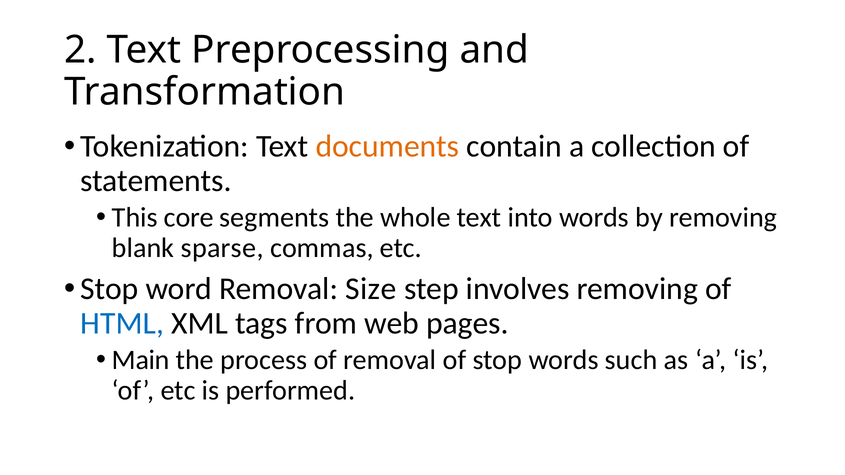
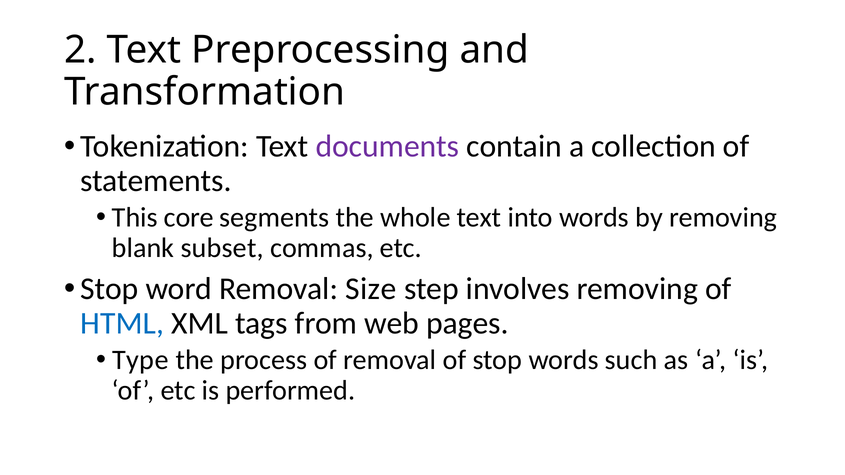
documents colour: orange -> purple (387, 147)
sparse: sparse -> subset (222, 248)
Main: Main -> Type (140, 360)
